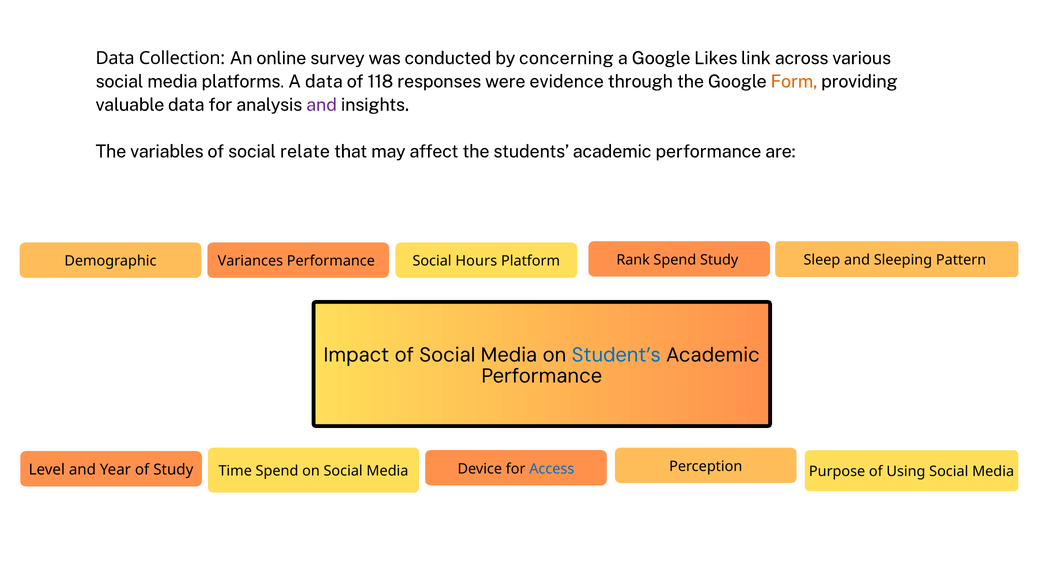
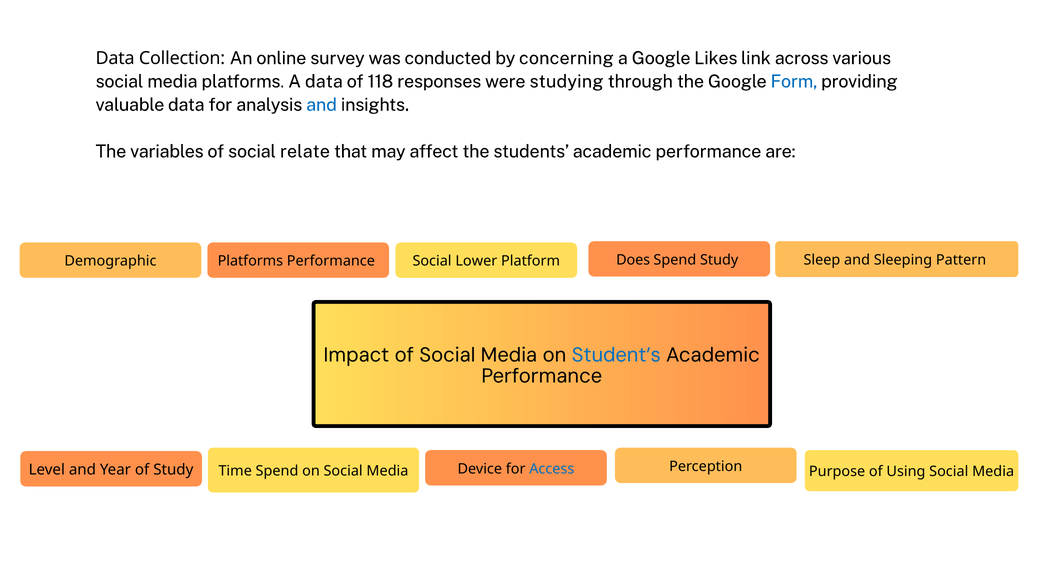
evidence: evidence -> studying (567, 82)
Form colour: orange -> blue (794, 82)
and colour: purple -> blue (322, 105)
Variances: Variances -> Platforms (250, 261)
Hours: Hours -> Lower (476, 261)
Rank: Rank -> Does (633, 260)
